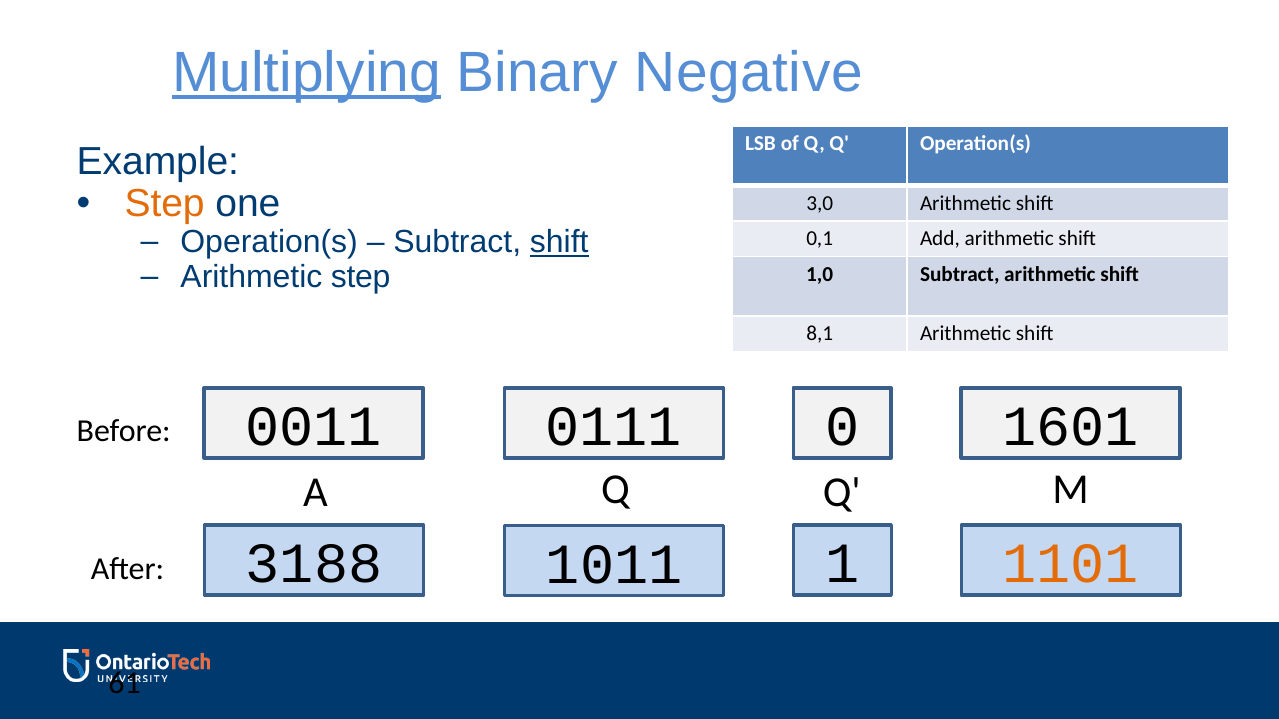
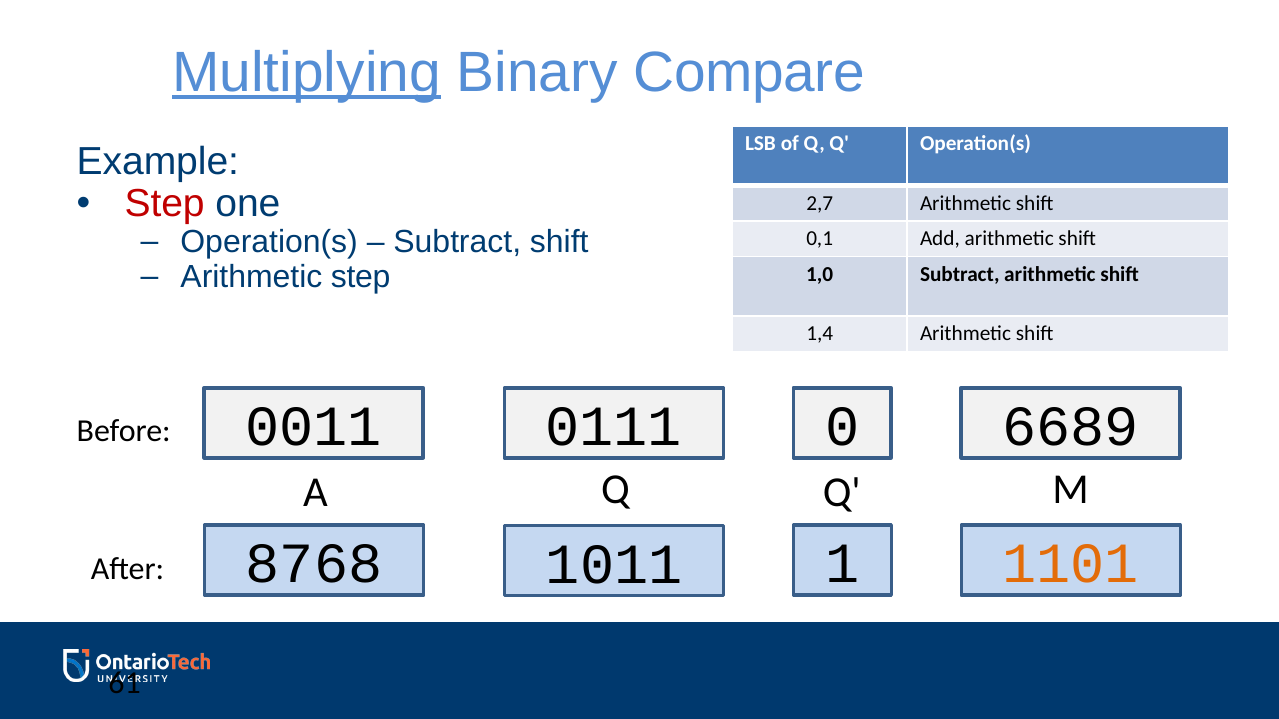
Negative: Negative -> Compare (749, 73)
Step colour: orange -> red (165, 204)
3,0: 3,0 -> 2,7 (820, 203)
shift underline: present -> none (559, 243)
8,1: 8,1 -> 1,4 (820, 334)
1601: 1601 -> 6689 (1071, 427)
3188: 3188 -> 8768 (314, 564)
